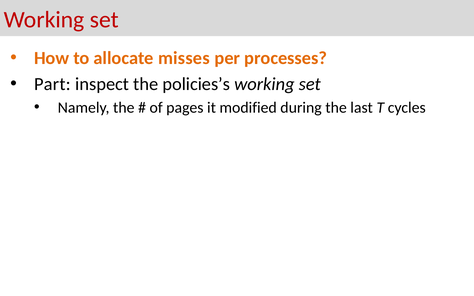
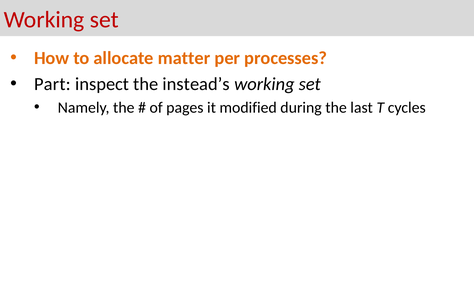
misses: misses -> matter (184, 58)
policies’s: policies’s -> instead’s (196, 84)
